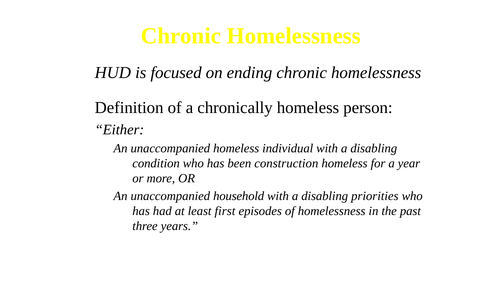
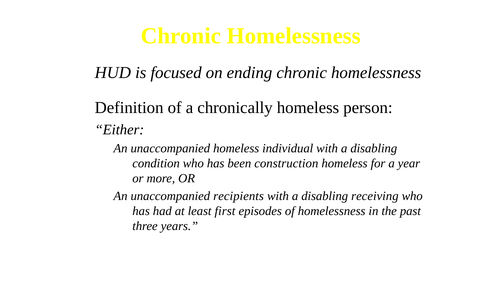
household: household -> recipients (239, 196)
priorities: priorities -> receiving (375, 196)
